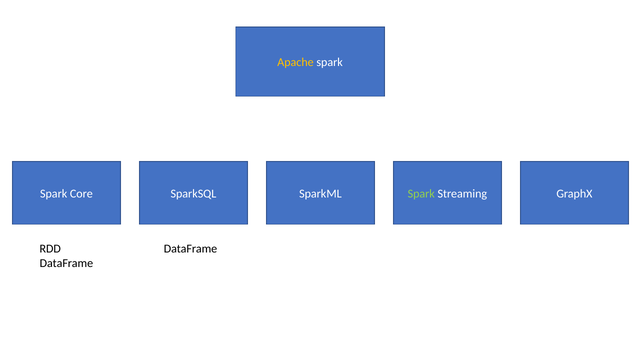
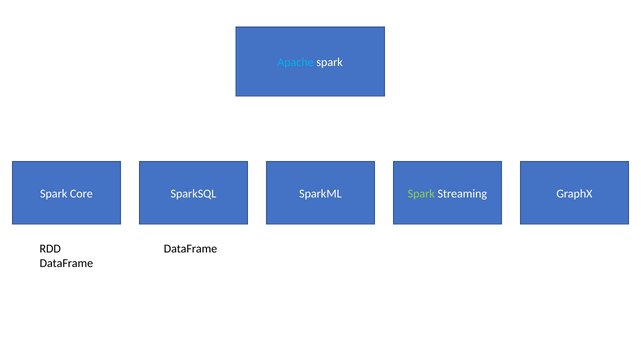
Apache colour: yellow -> light blue (296, 62)
